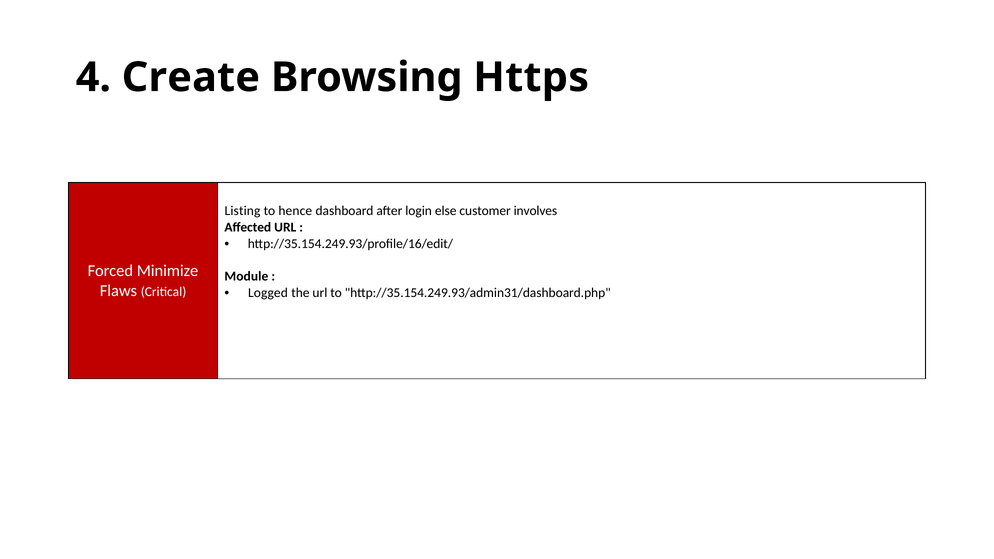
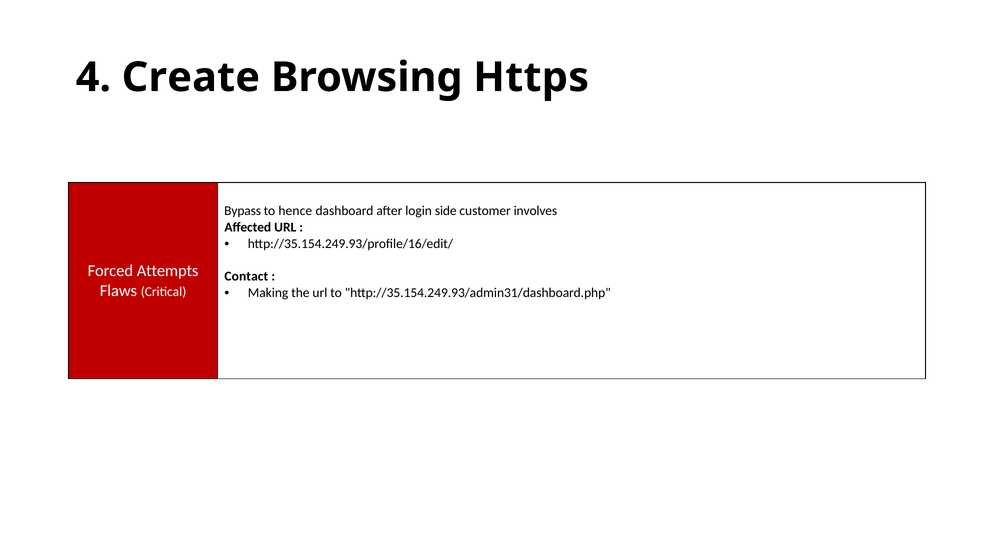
Listing: Listing -> Bypass (243, 211)
else: else -> side (446, 211)
Minimize: Minimize -> Attempts (168, 271)
Module: Module -> Contact (246, 276)
Logged: Logged -> Making (268, 293)
